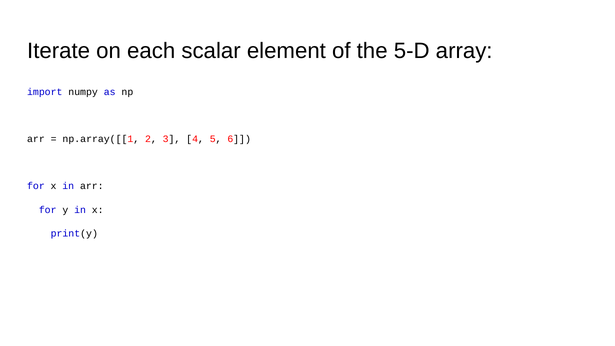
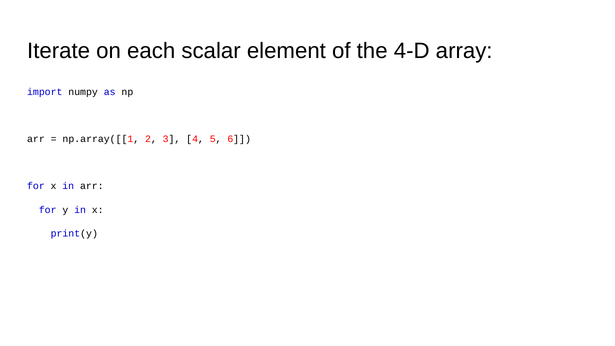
5-D: 5-D -> 4-D (412, 51)
